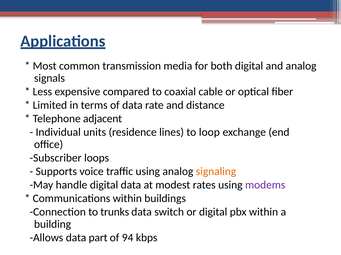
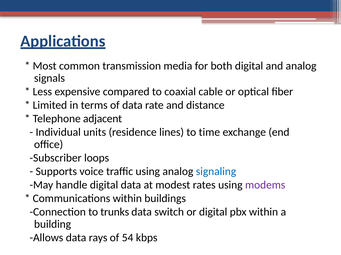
loop: loop -> time (209, 133)
signaling colour: orange -> blue (216, 172)
part: part -> rays (98, 238)
94: 94 -> 54 (128, 238)
